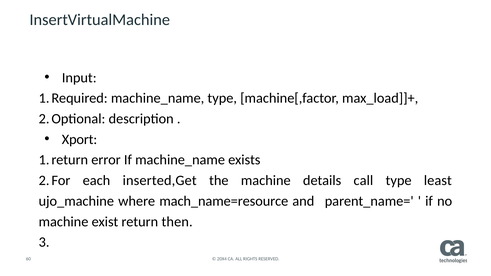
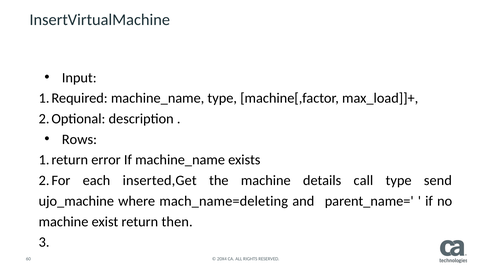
Xport: Xport -> Rows (79, 140)
least: least -> send (438, 181)
mach_name=resource: mach_name=resource -> mach_name=deleting (224, 201)
